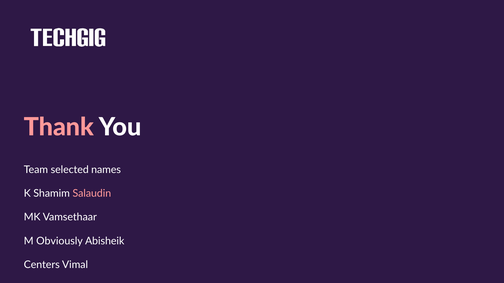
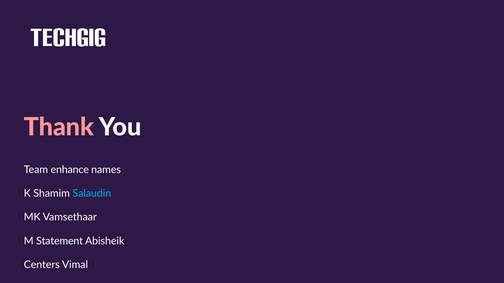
selected: selected -> enhance (70, 170)
Salaudin colour: pink -> light blue (92, 194)
Obviously: Obviously -> Statement (60, 241)
